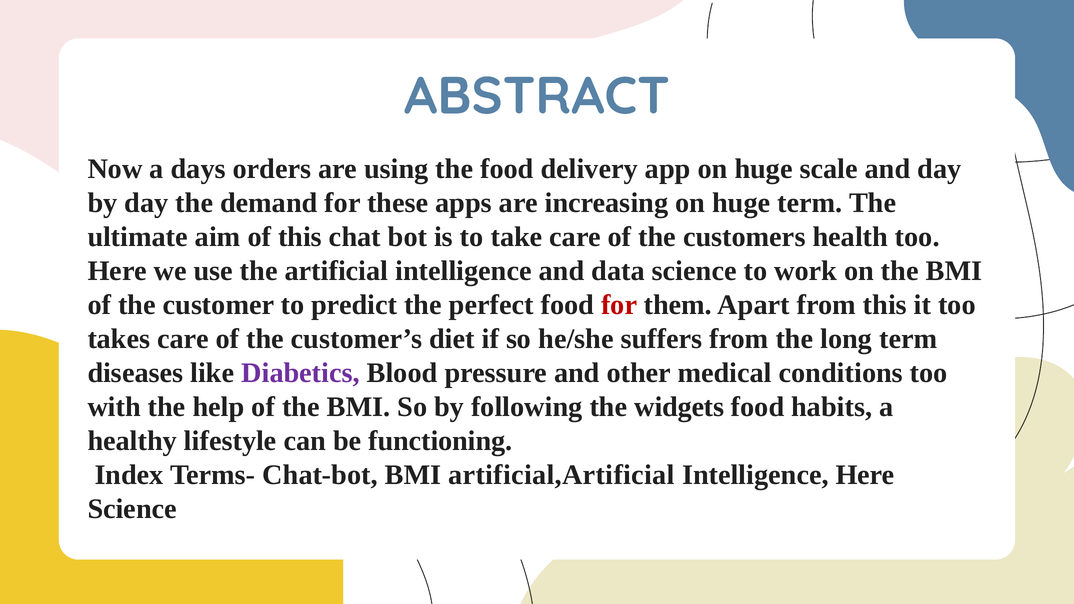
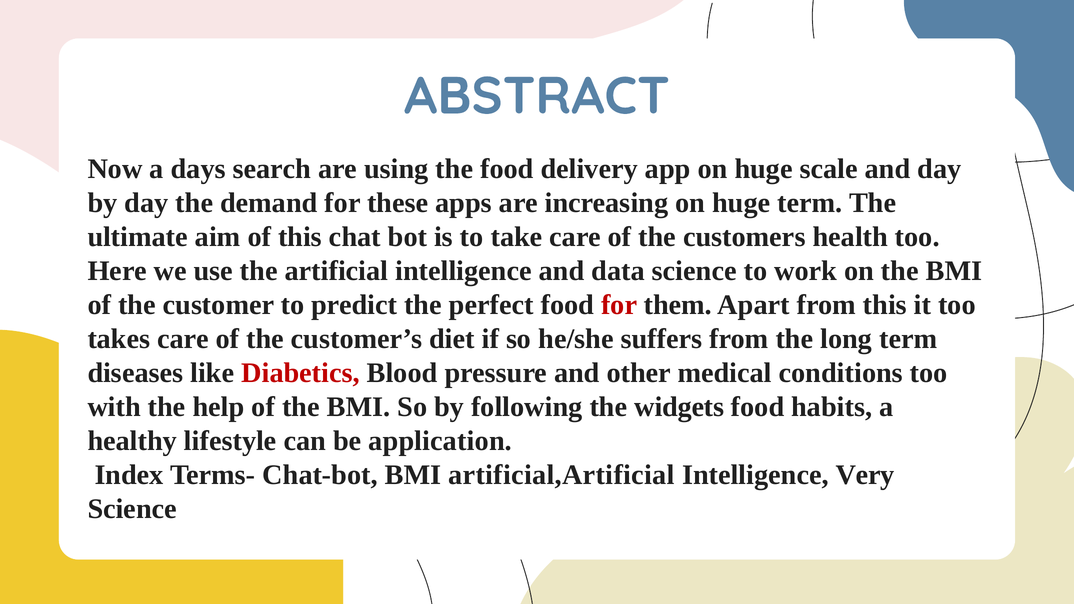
orders: orders -> search (272, 169)
Diabetics colour: purple -> red (301, 373)
functioning: functioning -> application (440, 441)
Intelligence Here: Here -> Very (865, 475)
